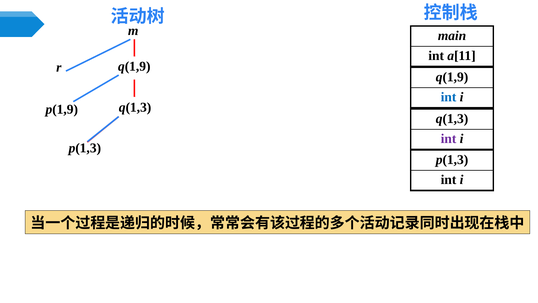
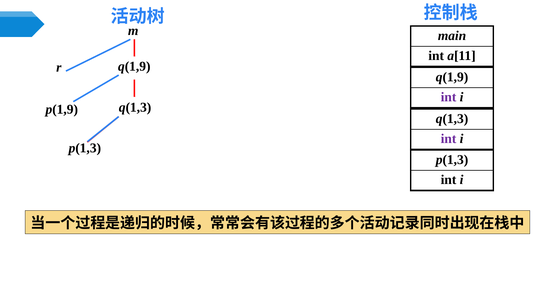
int colour: blue -> purple (449, 97)
